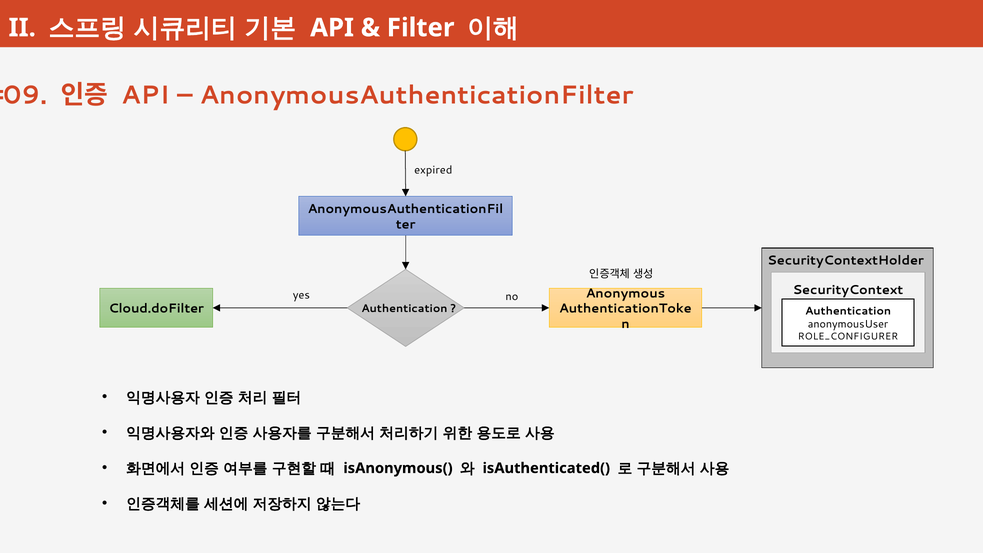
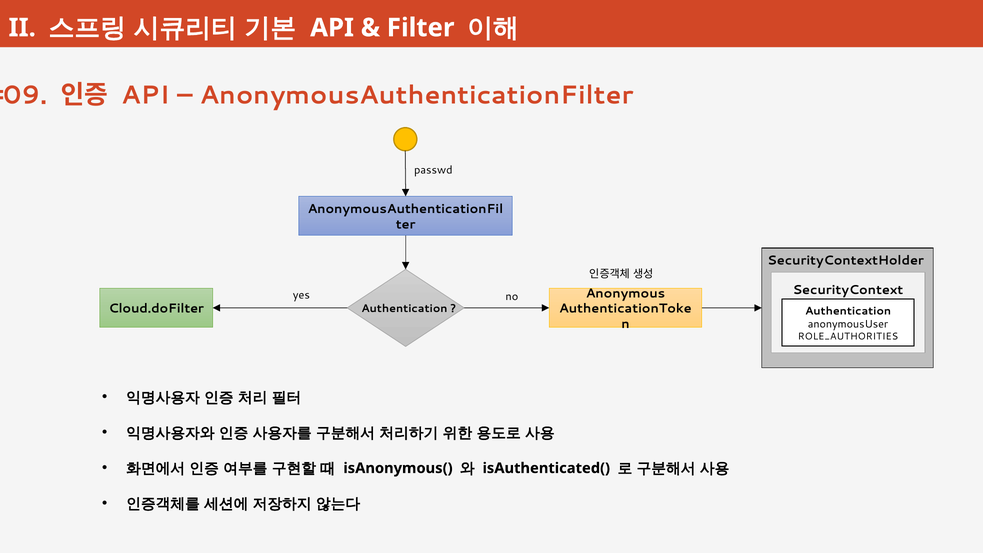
expired: expired -> passwd (433, 170)
ROLE_CONFIGURER: ROLE_CONFIGURER -> ROLE_AUTHORITIES (848, 336)
